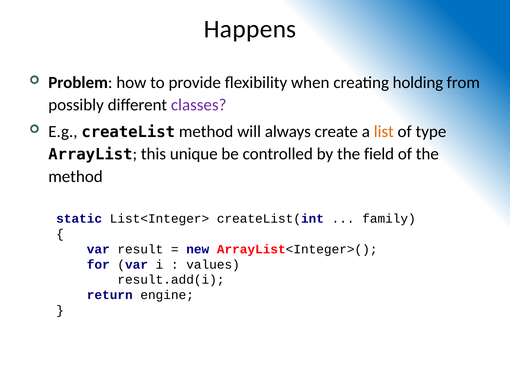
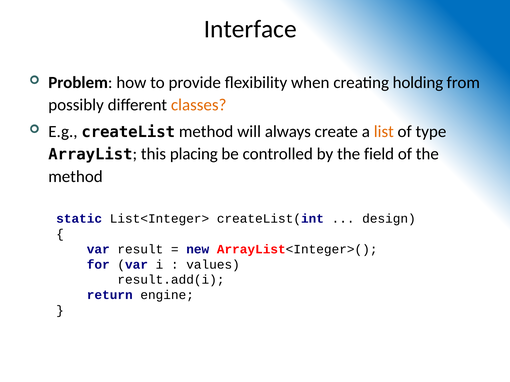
Happens: Happens -> Interface (250, 29)
classes colour: purple -> orange (199, 105)
unique: unique -> placing (194, 154)
family: family -> design (389, 219)
